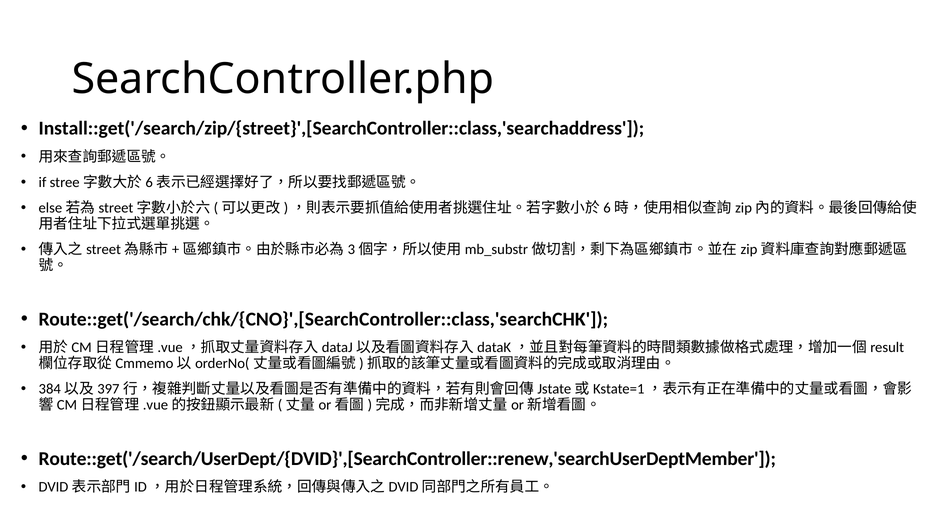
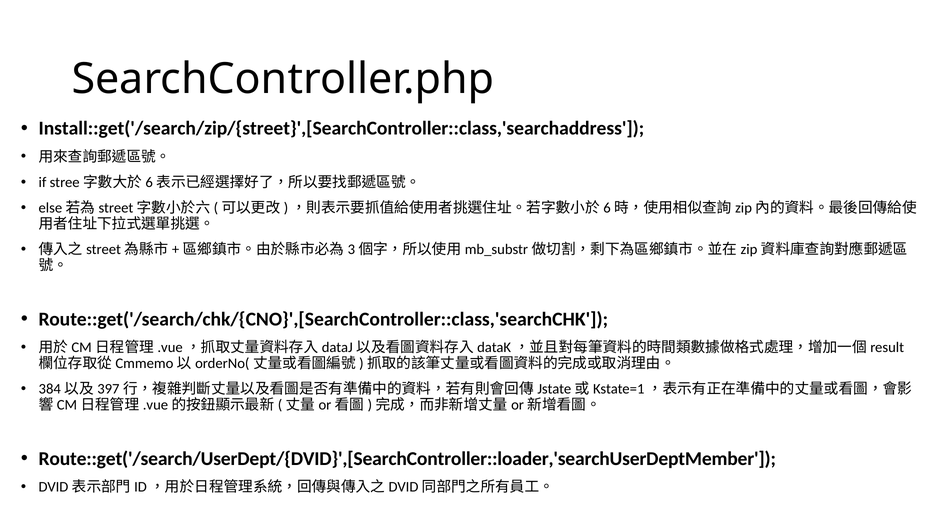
Route::get('/search/UserDept/{DVID}',[SearchController::renew,'searchUserDeptMember: Route::get('/search/UserDept/{DVID}',[SearchController::renew,'searchUserDeptMember -> Route::get('/search/UserDept/{DVID}',[SearchController::loader,'searchUserDeptMember (407, 459)
